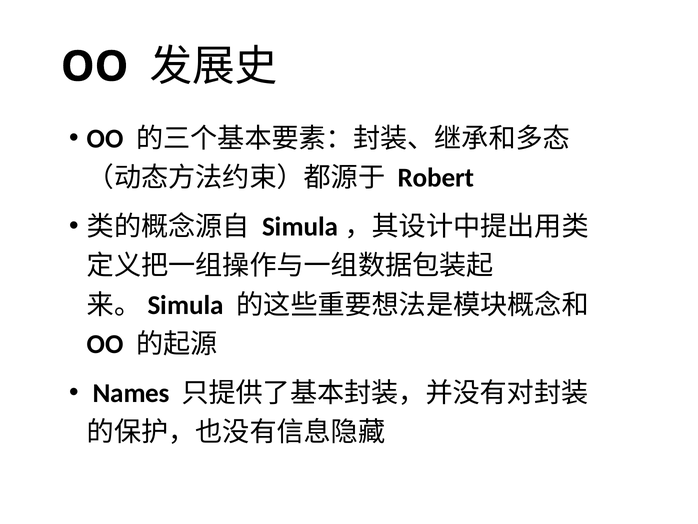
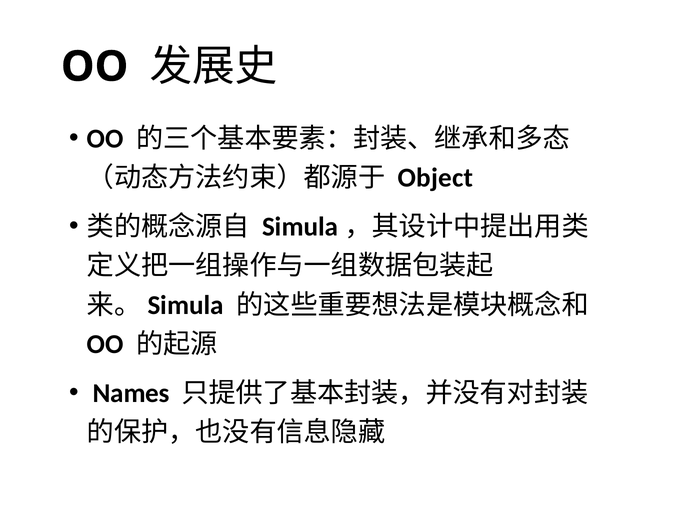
Robert: Robert -> Object (436, 178)
